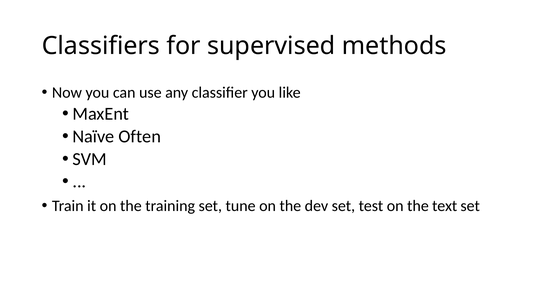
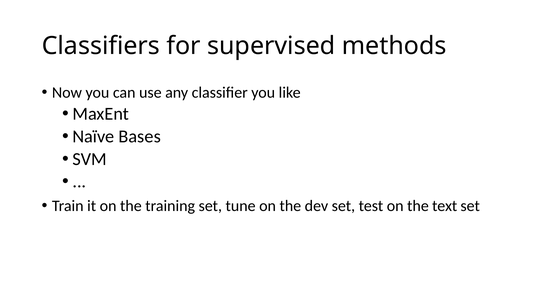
Often: Often -> Bases (140, 136)
